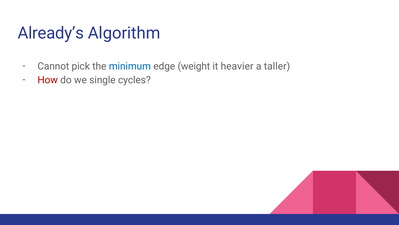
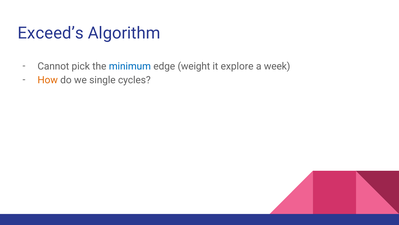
Already’s: Already’s -> Exceed’s (51, 33)
heavier: heavier -> explore (237, 66)
taller: taller -> week (277, 66)
How colour: red -> orange (48, 80)
